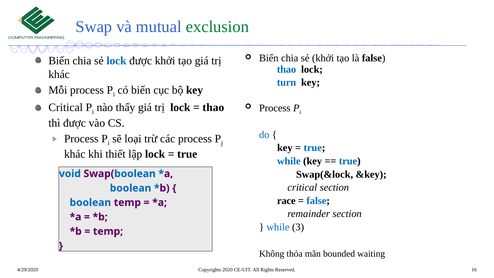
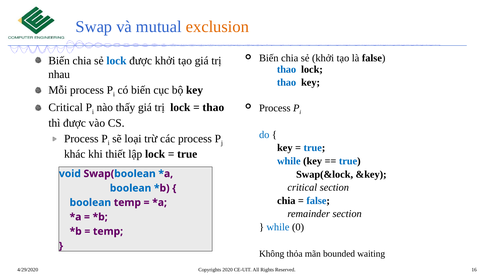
exclusion colour: green -> orange (217, 27)
khác: khác -> nhau (59, 74)
turn: turn -> thao (287, 83)
race: race -> chia (286, 201)
3: 3 -> 0 (298, 227)
